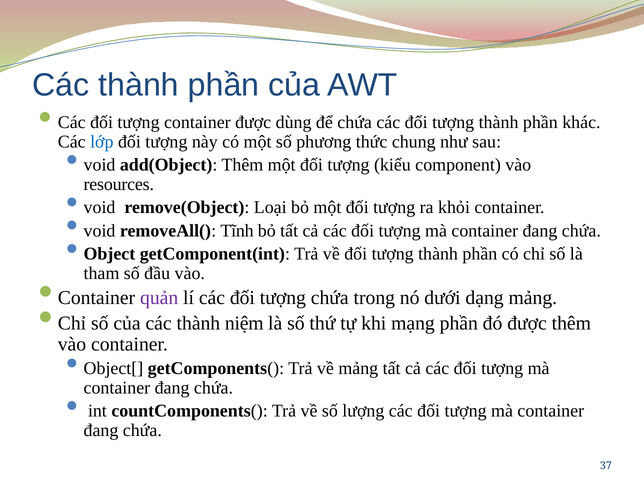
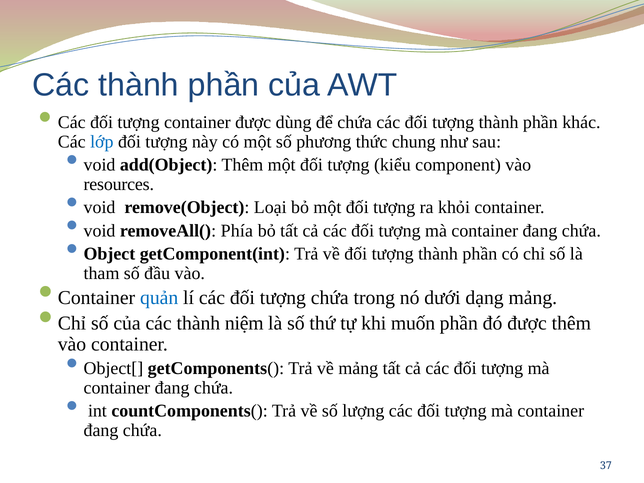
Tĩnh: Tĩnh -> Phía (237, 231)
quản colour: purple -> blue (159, 298)
mạng: mạng -> muốn (413, 323)
